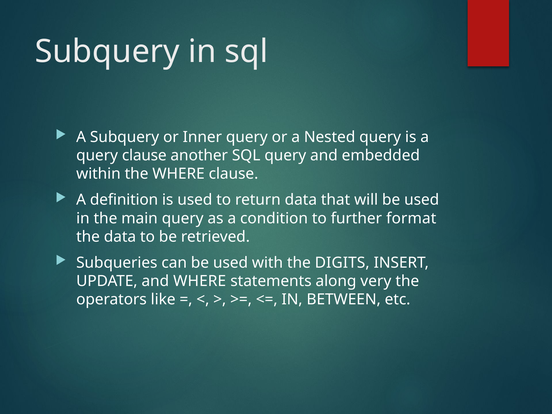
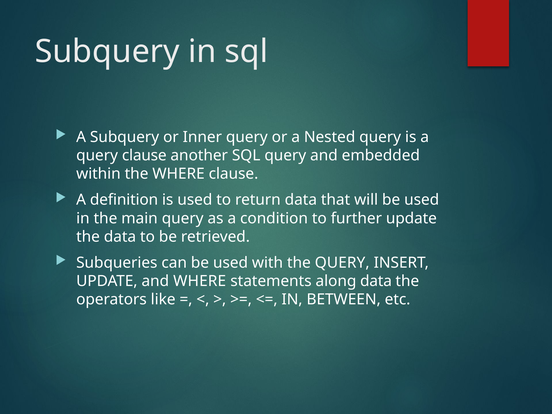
further format: format -> update (411, 218)
the DIGITS: DIGITS -> QUERY (342, 263)
along very: very -> data (376, 281)
